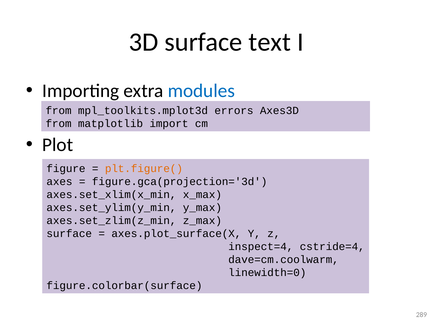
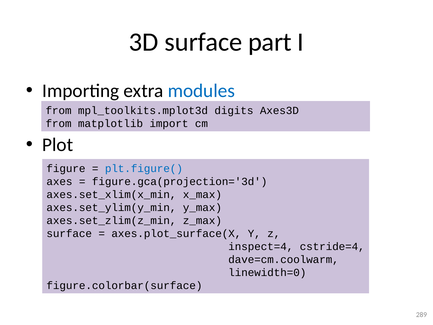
text: text -> part (270, 42)
errors: errors -> digits (234, 110)
plt.figure( colour: orange -> blue (144, 168)
